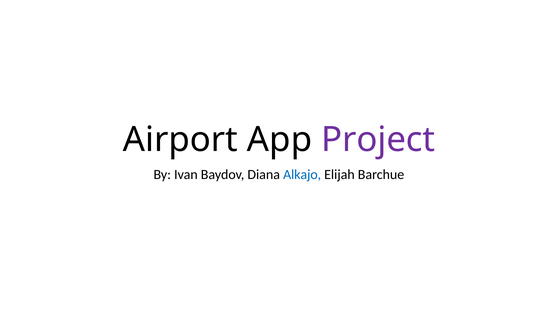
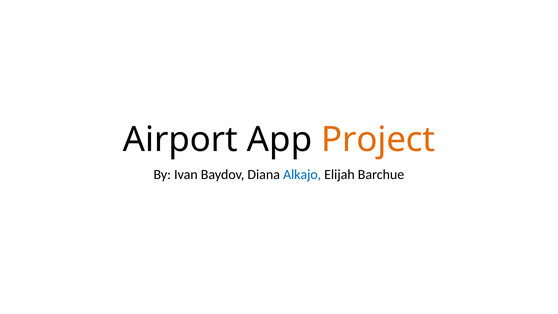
Project colour: purple -> orange (378, 139)
